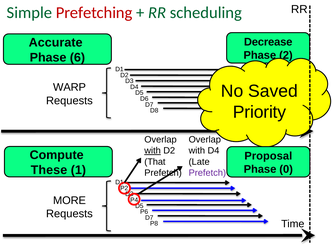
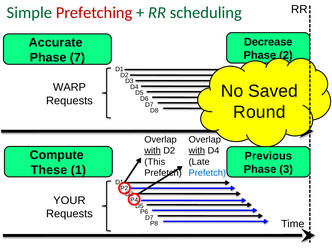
6: 6 -> 7 (77, 57)
Priority: Priority -> Round (259, 112)
with underline: none -> present (197, 151)
Proposal: Proposal -> Previous (268, 156)
That: That -> This (155, 162)
0: 0 -> 3 (286, 169)
Prefetch colour: purple -> blue (207, 173)
MORE: MORE -> YOUR (69, 200)
